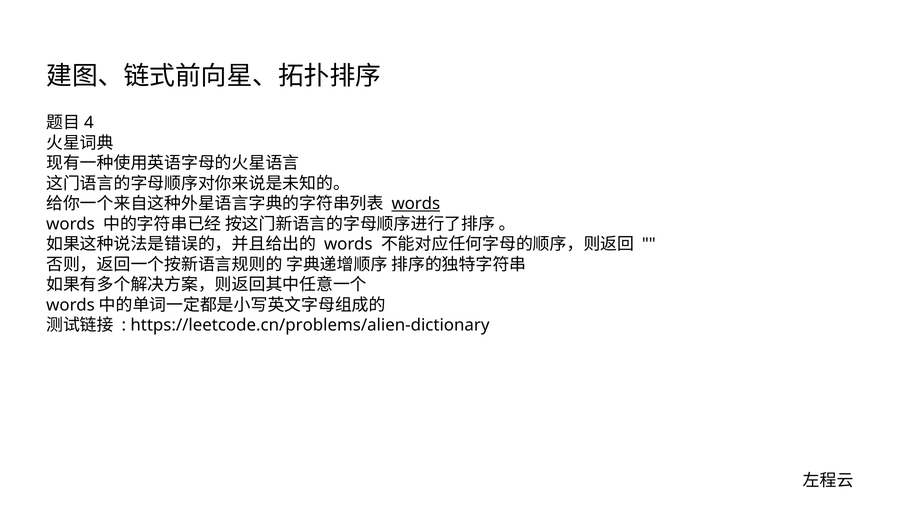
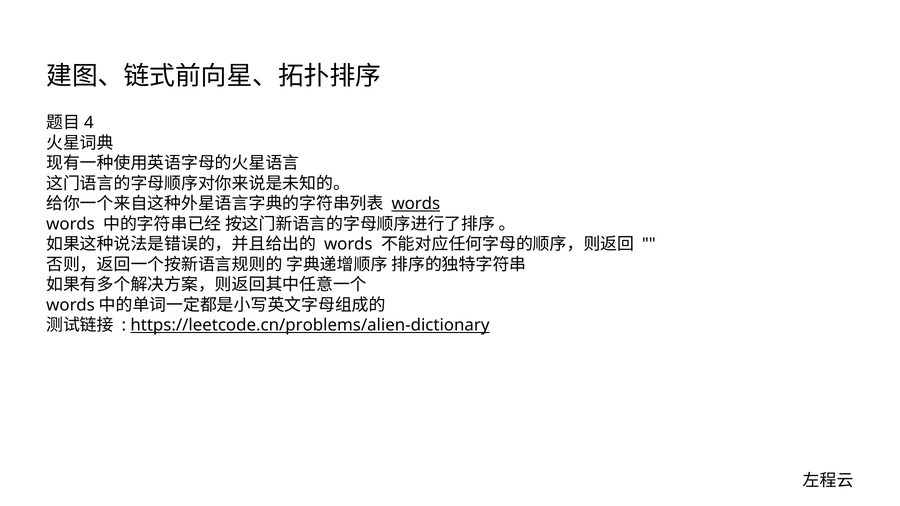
https://leetcode.cn/problems/alien-dictionary underline: none -> present (310, 325)
